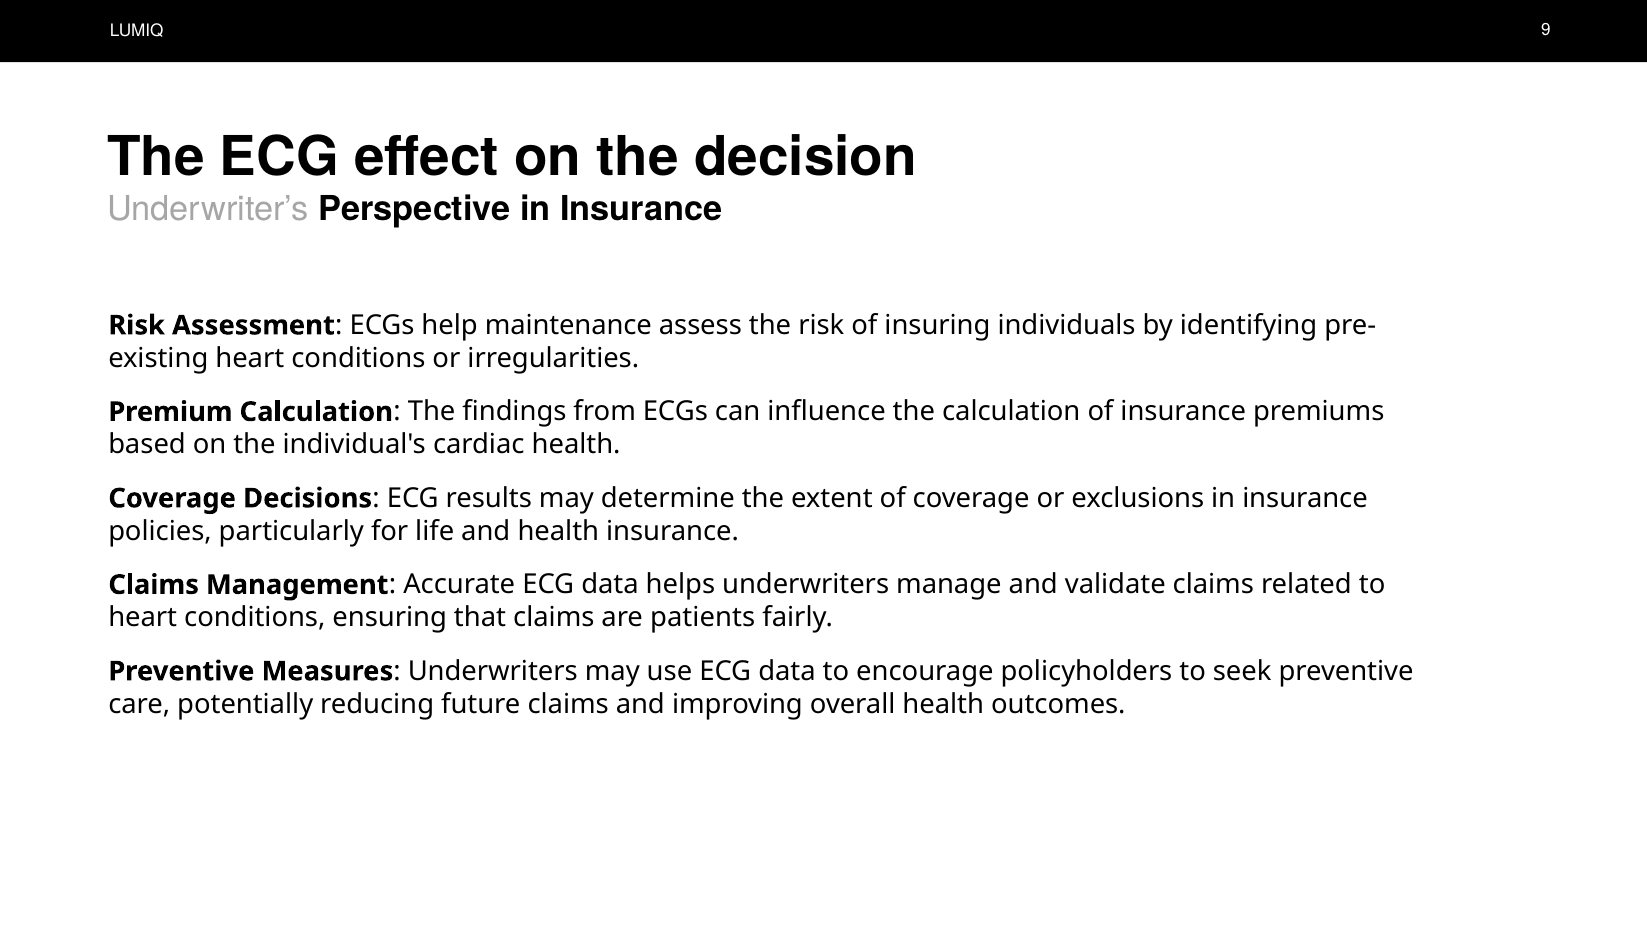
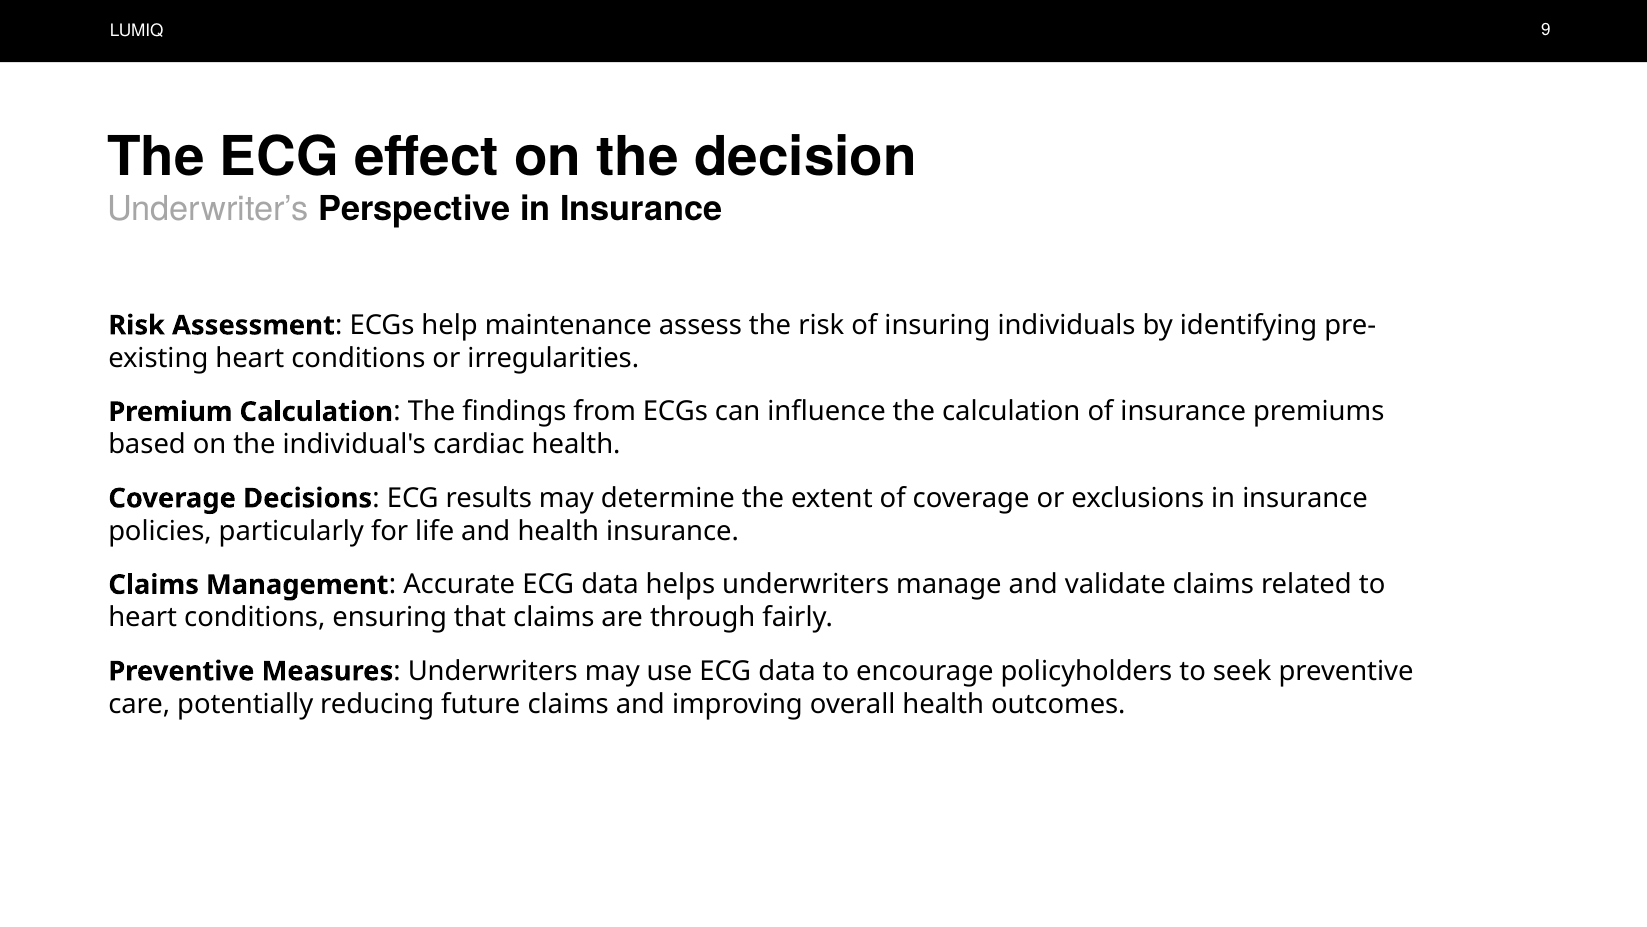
patients: patients -> through (703, 617)
